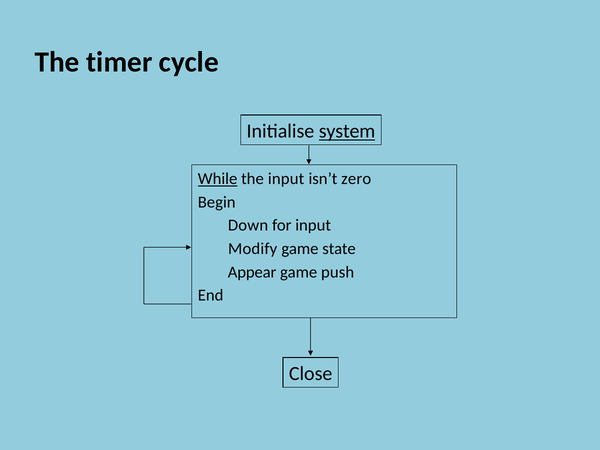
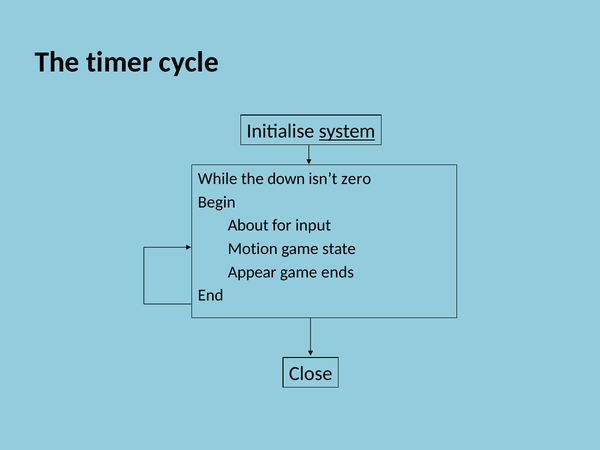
While underline: present -> none (218, 179)
the input: input -> down (286, 179)
Down: Down -> About (248, 225)
Modify: Modify -> Motion (253, 249)
push: push -> ends (338, 272)
